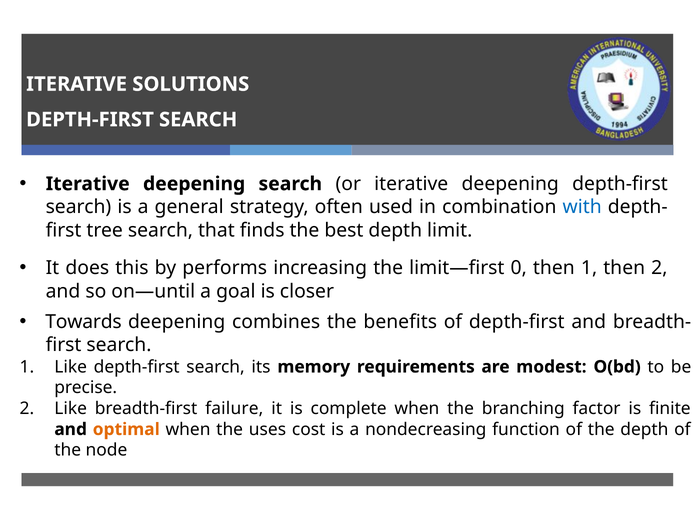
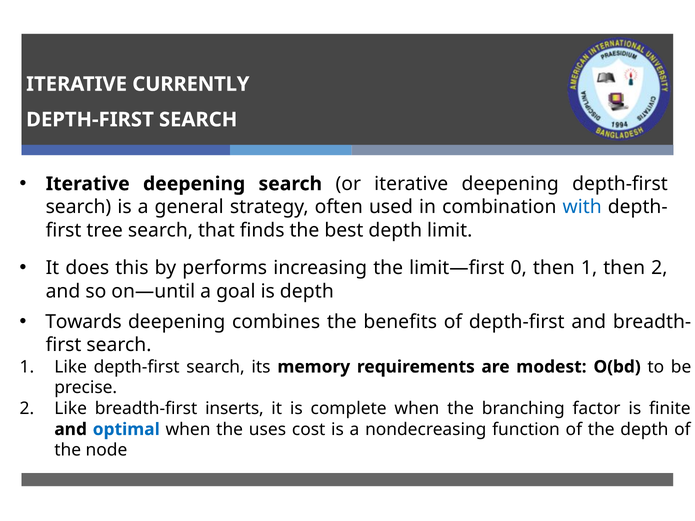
SOLUTIONS: SOLUTIONS -> CURRENTLY (191, 84)
is closer: closer -> depth (307, 291)
failure: failure -> inserts (234, 409)
optimal colour: orange -> blue (126, 430)
